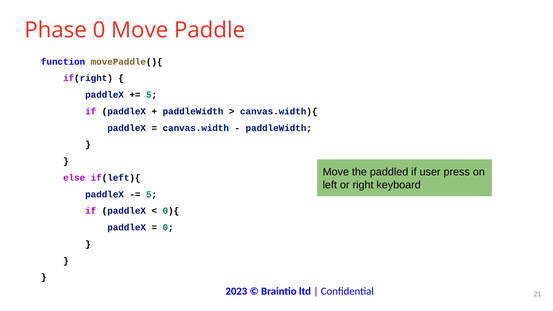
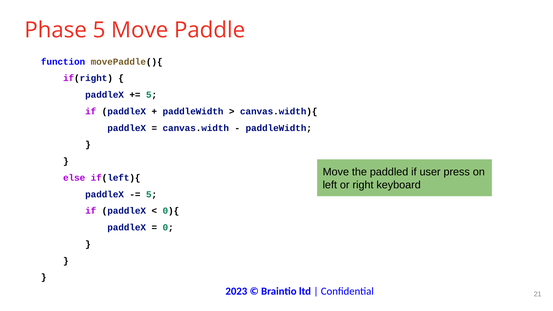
Phase 0: 0 -> 5 (99, 30)
